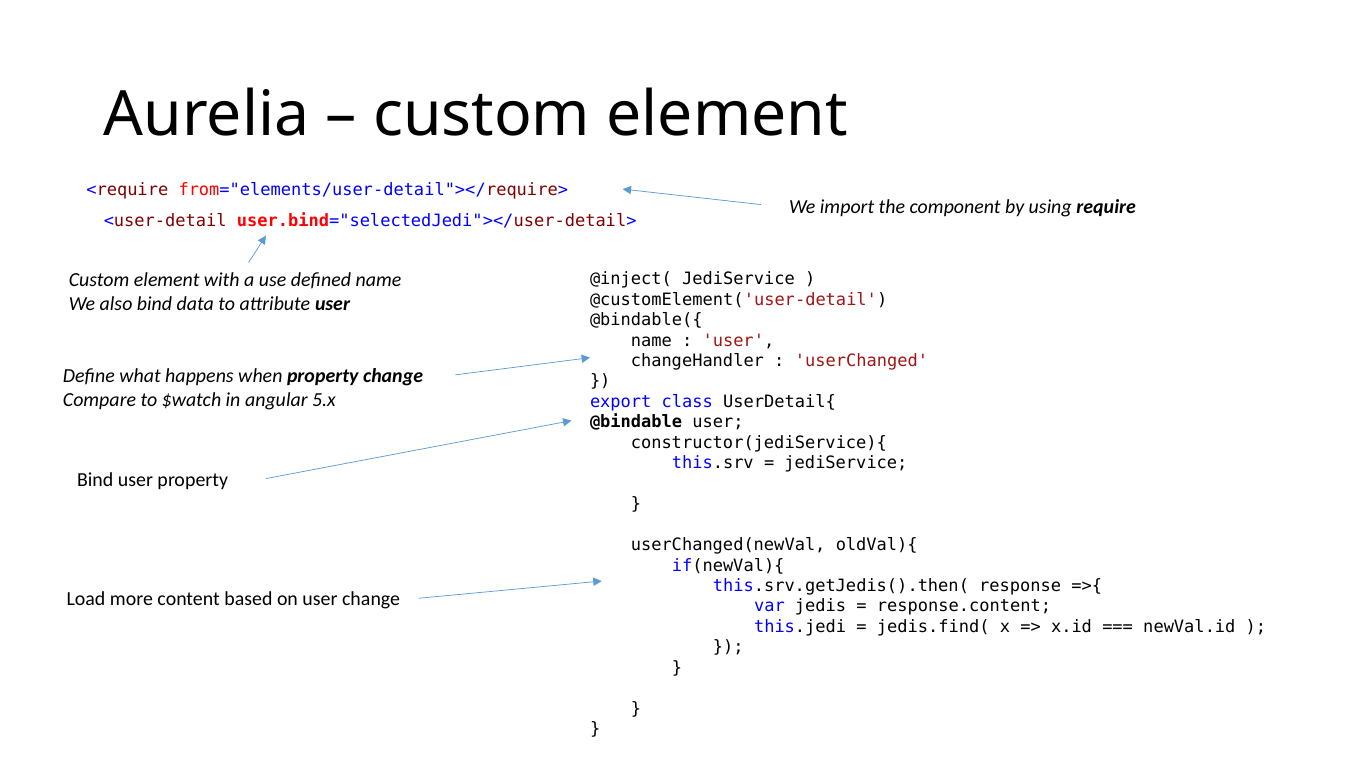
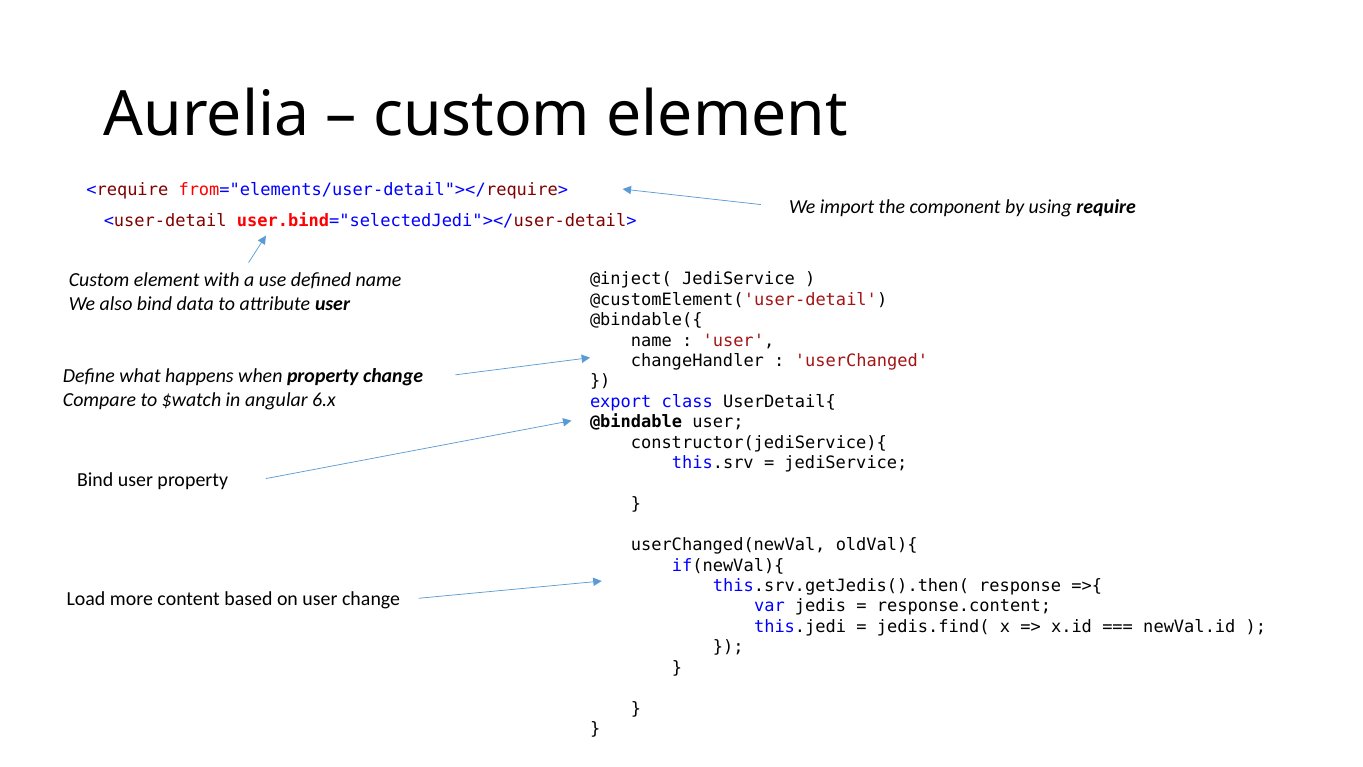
5.x: 5.x -> 6.x (324, 400)
